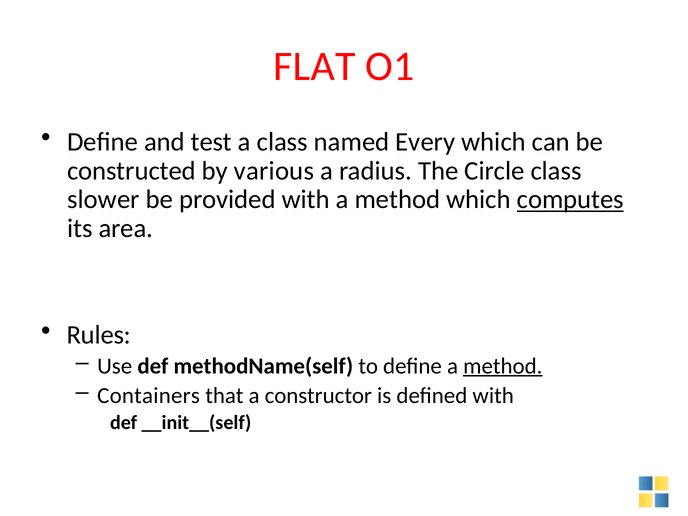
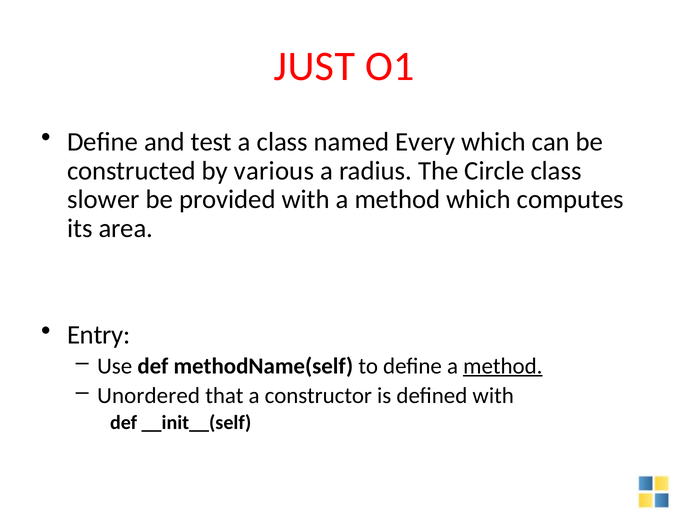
FLAT: FLAT -> JUST (314, 67)
computes underline: present -> none (570, 200)
Rules: Rules -> Entry (99, 335)
Containers: Containers -> Unordered (149, 396)
